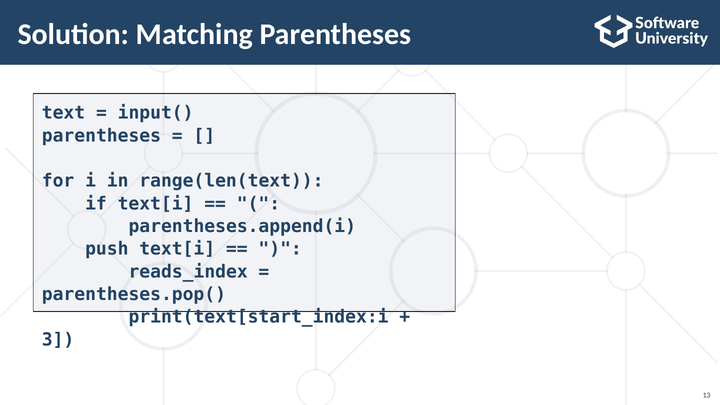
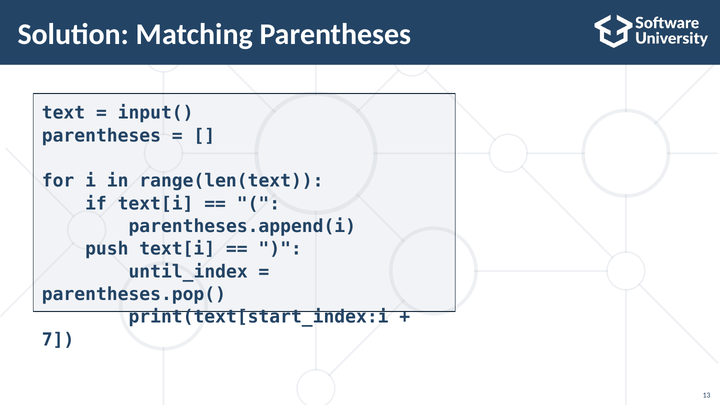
reads_index: reads_index -> until_index (188, 272)
3: 3 -> 7 (58, 340)
